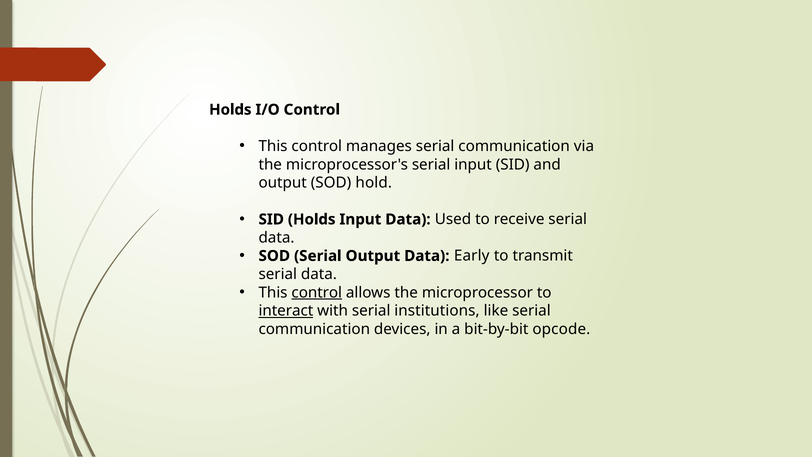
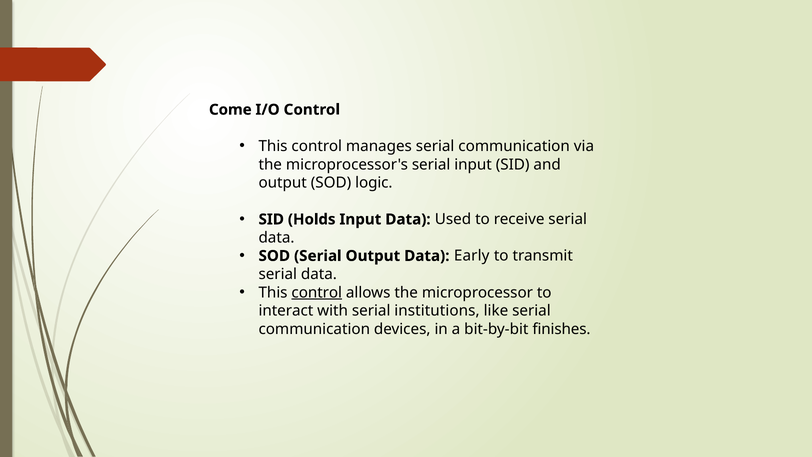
Holds: Holds -> Come (230, 110)
hold: hold -> logic (374, 183)
interact underline: present -> none (286, 311)
opcode: opcode -> finishes (561, 329)
